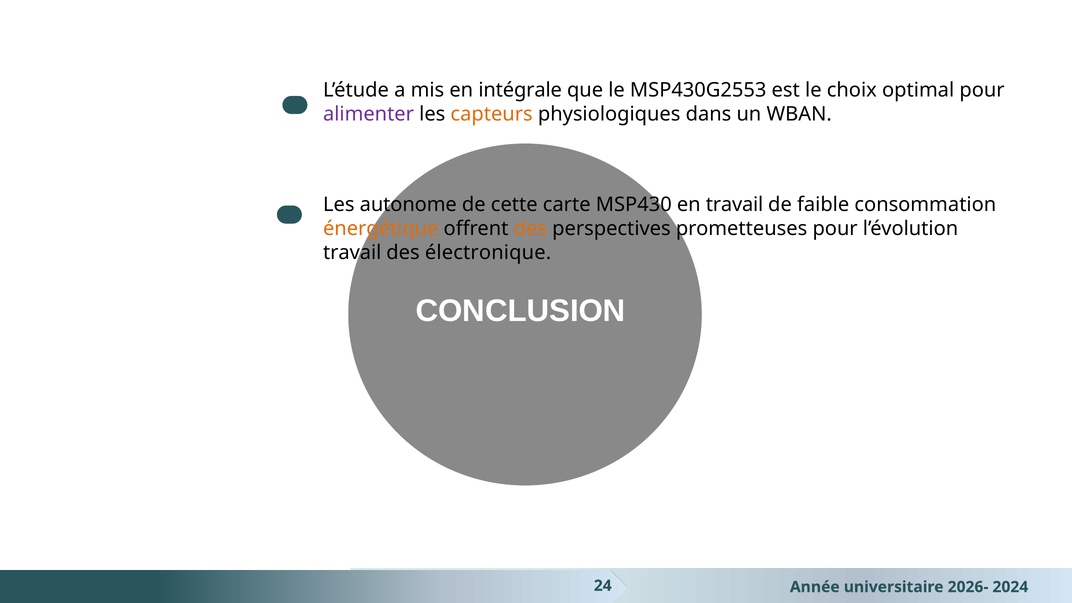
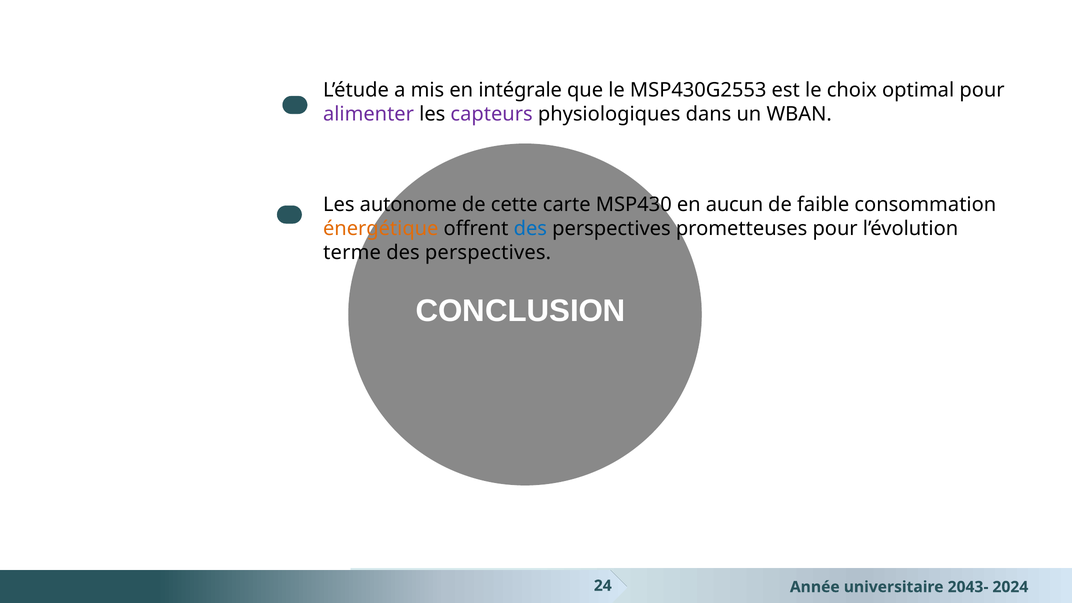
capteurs colour: orange -> purple (492, 114)
en travail: travail -> aucun (735, 205)
des colour: orange -> blue (530, 229)
travail: travail -> terme (352, 253)
électronique: électronique -> perspectives (488, 253)
2026-: 2026- -> 2043- (968, 587)
